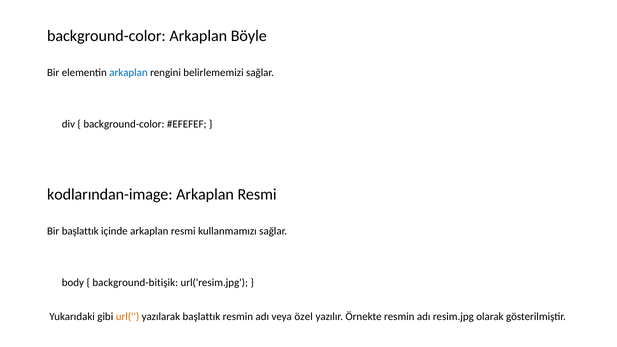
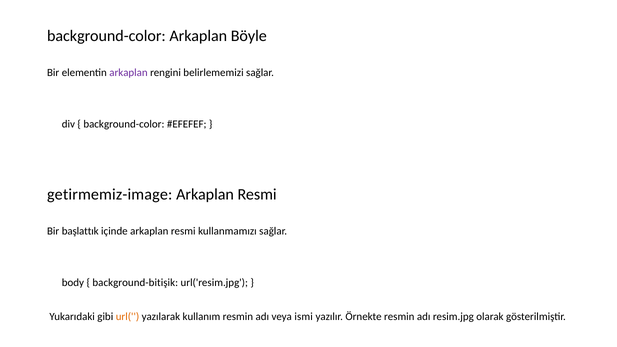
arkaplan colour: blue -> purple (128, 73)
kodlarından-image: kodlarından-image -> getirmemiz-image (110, 194)
yazılarak başlattık: başlattık -> kullanım (201, 317)
özel: özel -> ismi (304, 317)
